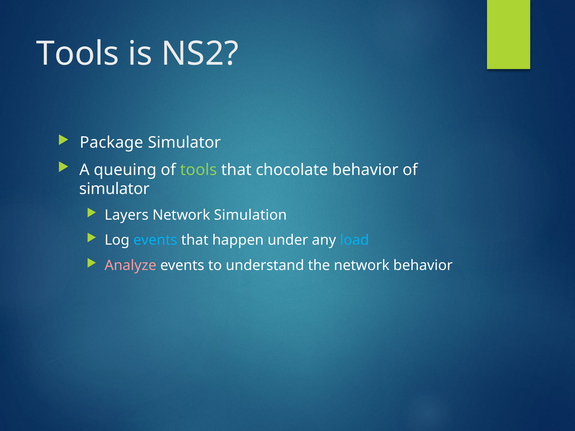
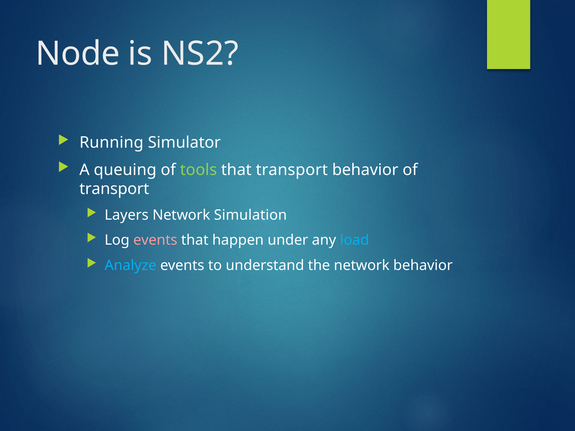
Tools: Tools -> Node (78, 54)
Package: Package -> Running (111, 143)
that chocolate: chocolate -> transport (292, 170)
simulator: simulator -> transport (114, 189)
events colour: light blue -> pink (155, 240)
Analyze colour: pink -> light blue (131, 266)
